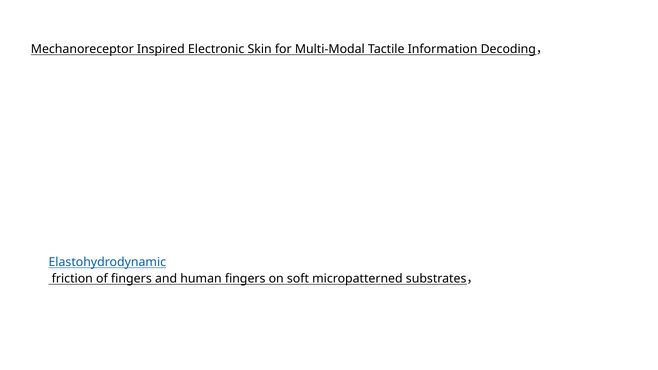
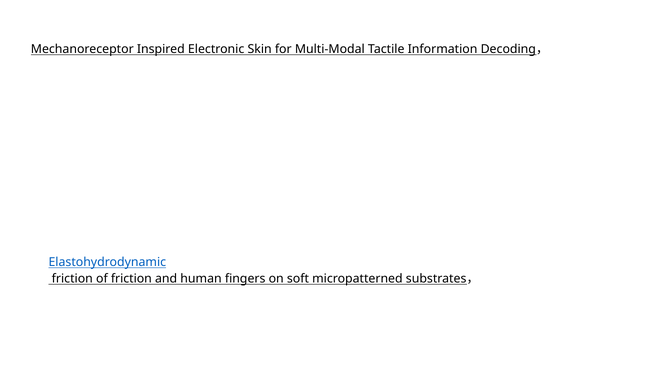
of fingers: fingers -> friction (131, 279)
